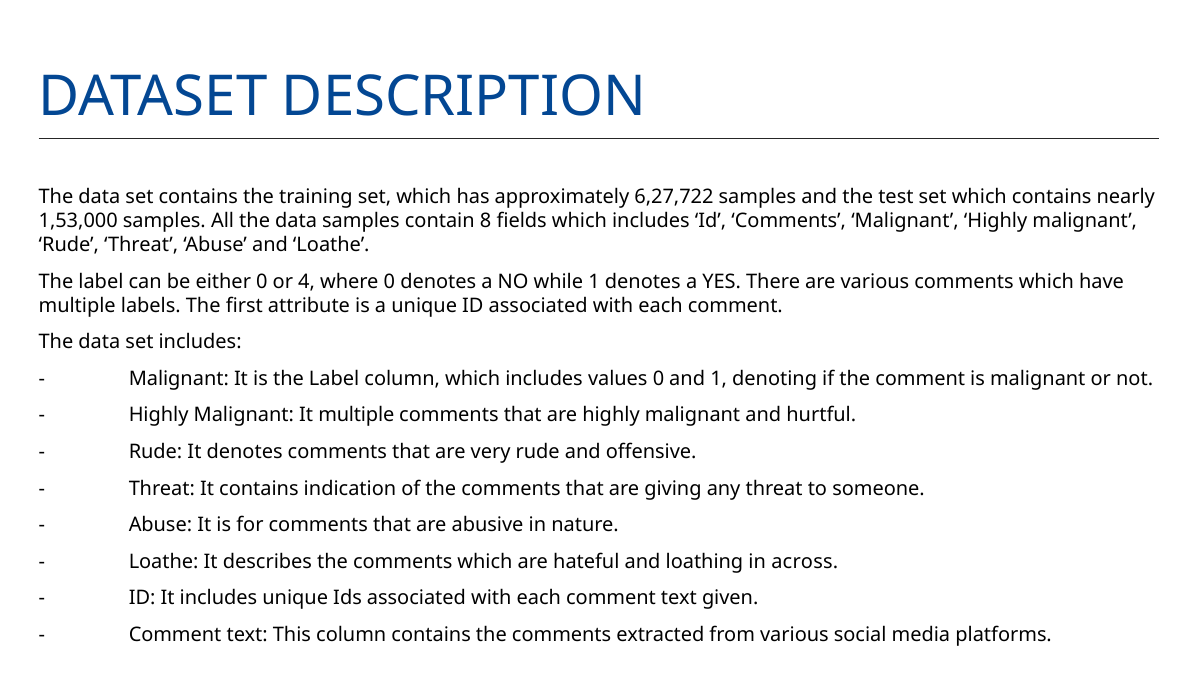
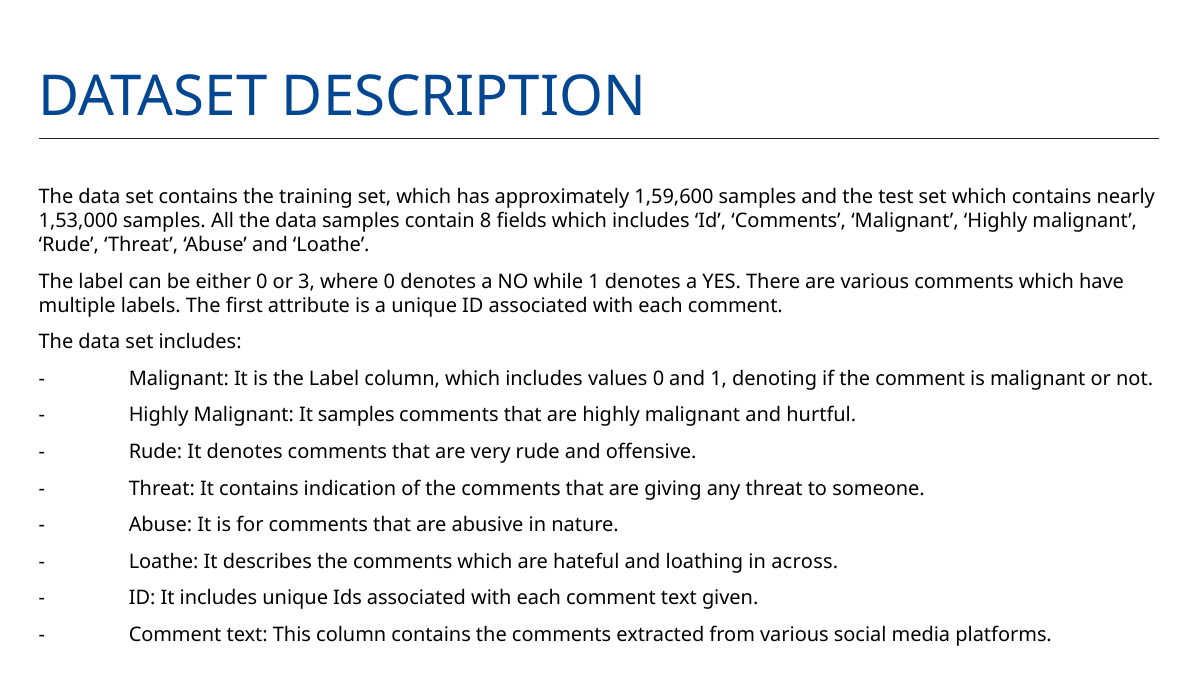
6,27,722: 6,27,722 -> 1,59,600 (674, 197)
4: 4 -> 3 (307, 281)
It multiple: multiple -> samples (356, 415)
